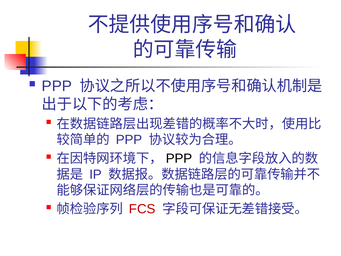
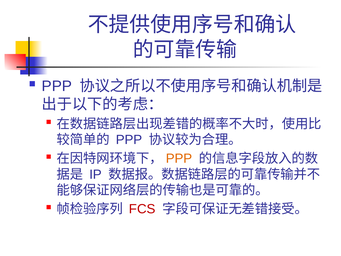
PPP colour: black -> orange (179, 158)
